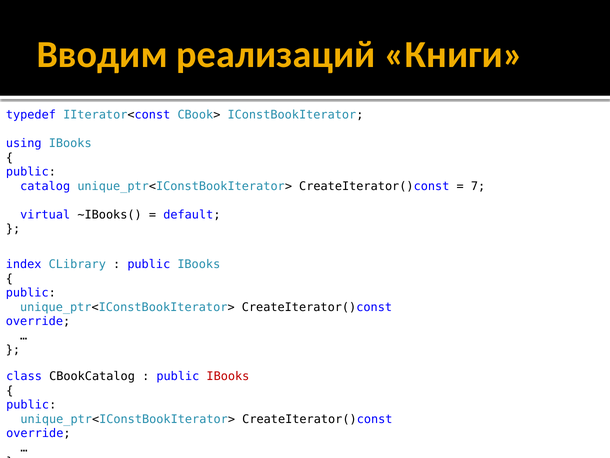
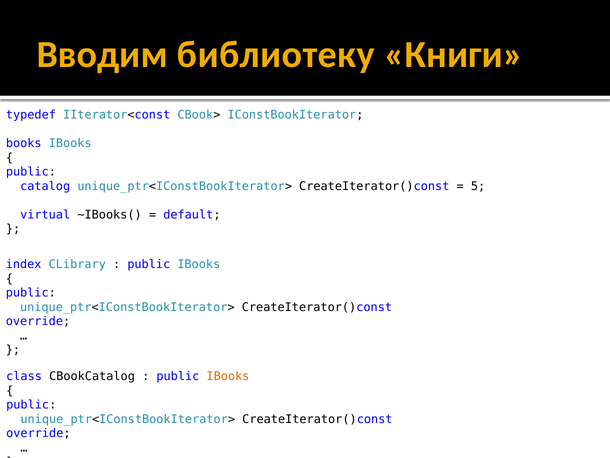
реализаций: реализаций -> библиотеку (276, 55)
using: using -> books (24, 143)
7: 7 -> 5 (478, 186)
IBooks colour: red -> orange (228, 376)
